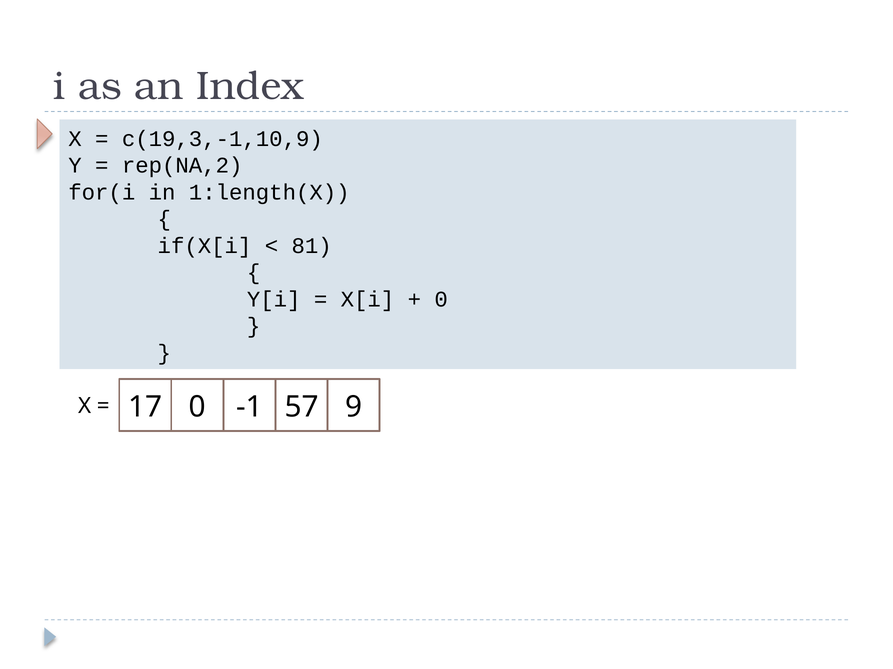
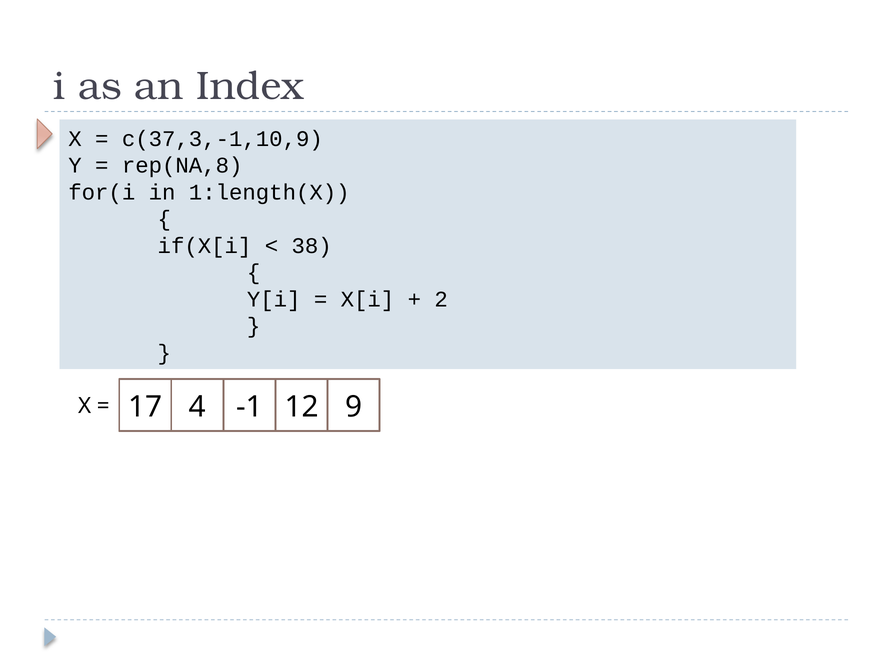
c(19,3,-1,10,9: c(19,3,-1,10,9 -> c(37,3,-1,10,9 (222, 139)
rep(NA,2: rep(NA,2 -> rep(NA,8 (182, 166)
81: 81 -> 38 (312, 246)
0: 0 -> 2 (441, 300)
17 0: 0 -> 4 (197, 408)
57: 57 -> 12 (302, 408)
